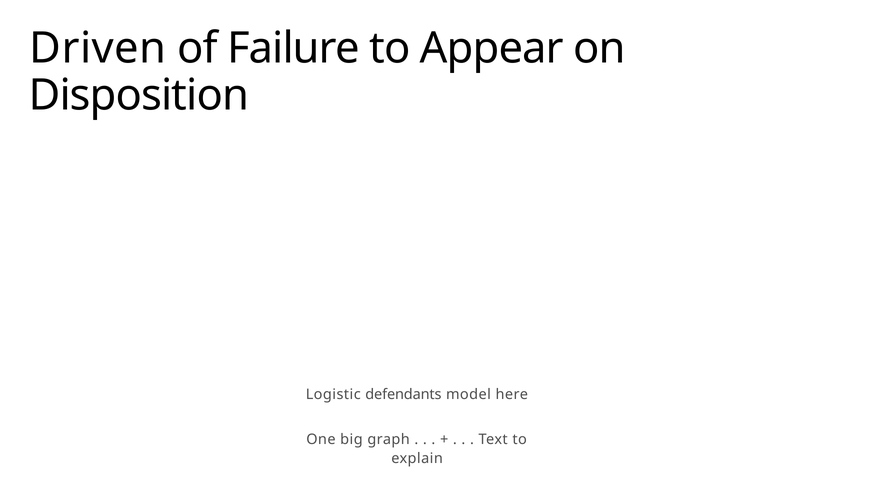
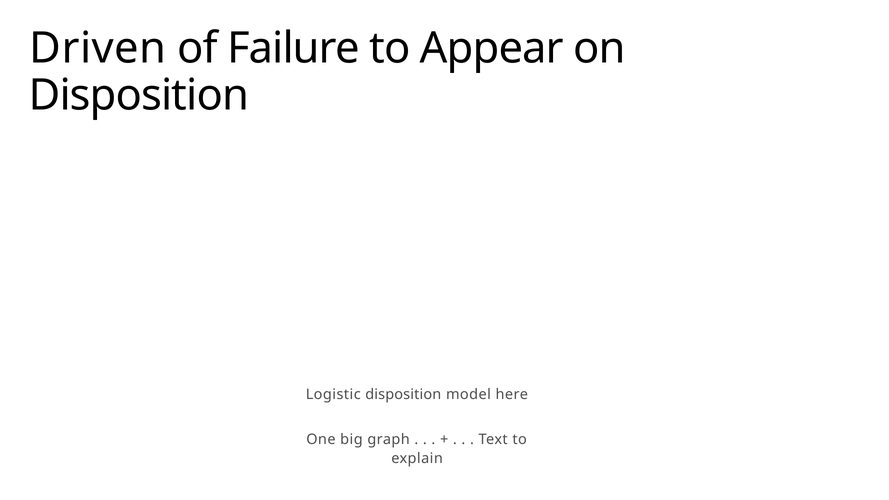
Logistic defendants: defendants -> disposition (403, 395)
